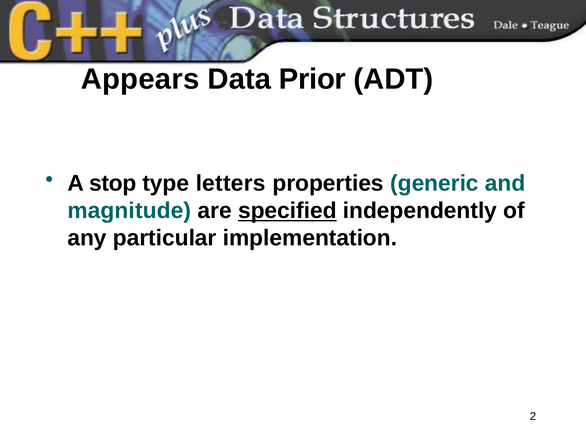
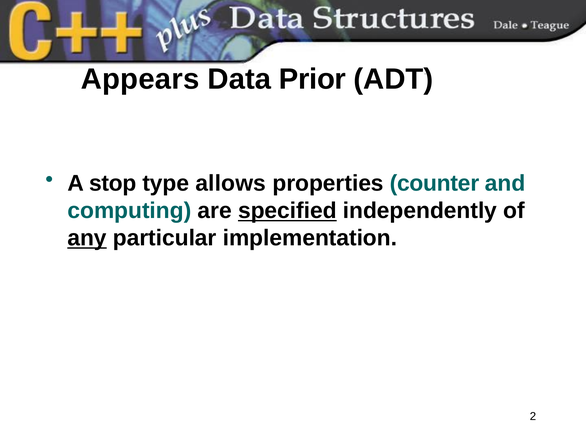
letters: letters -> allows (231, 183)
generic: generic -> counter (435, 183)
magnitude: magnitude -> computing (129, 210)
any underline: none -> present (87, 238)
